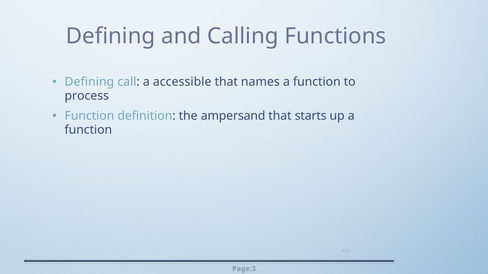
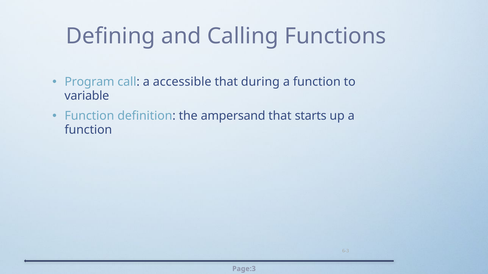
Defining: Defining -> Program (89, 82)
names: names -> during (260, 82)
process: process -> variable (87, 96)
